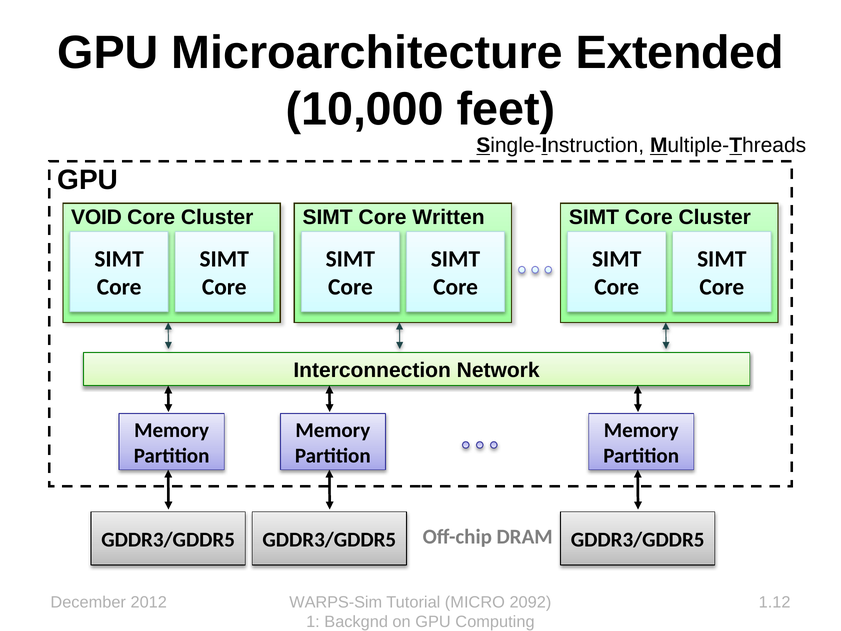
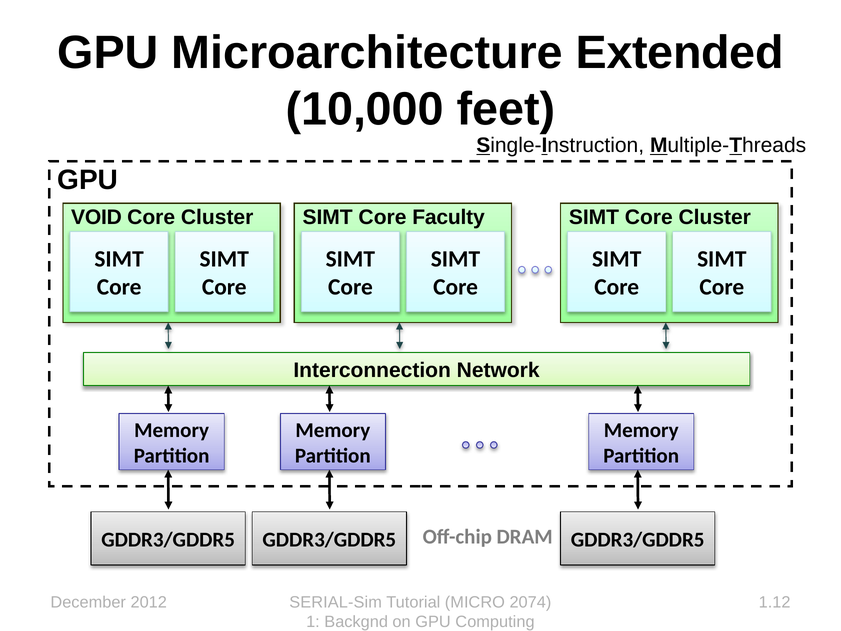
Written: Written -> Faculty (449, 217)
WARPS-Sim: WARPS-Sim -> SERIAL-Sim (336, 602)
2092: 2092 -> 2074 (530, 602)
